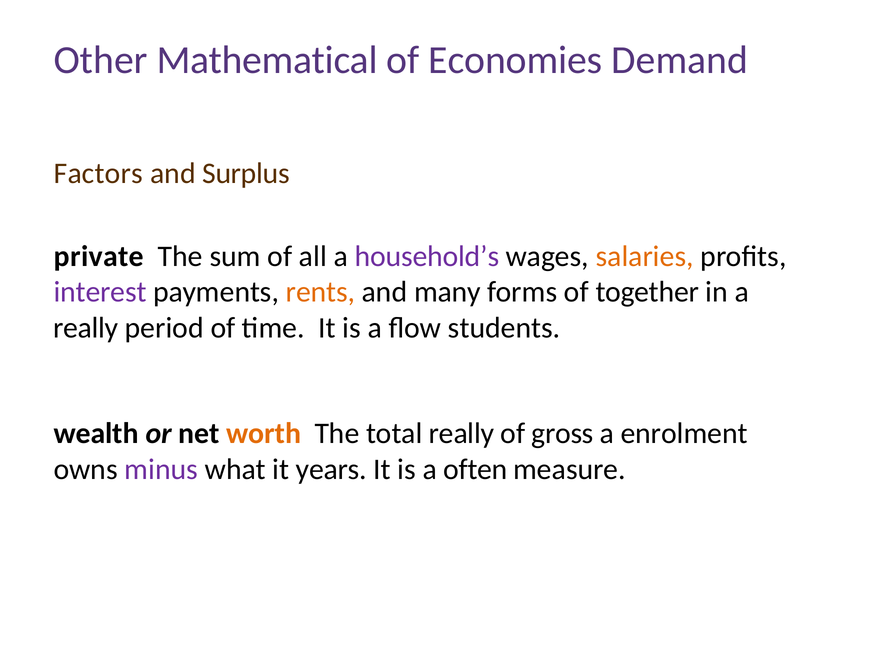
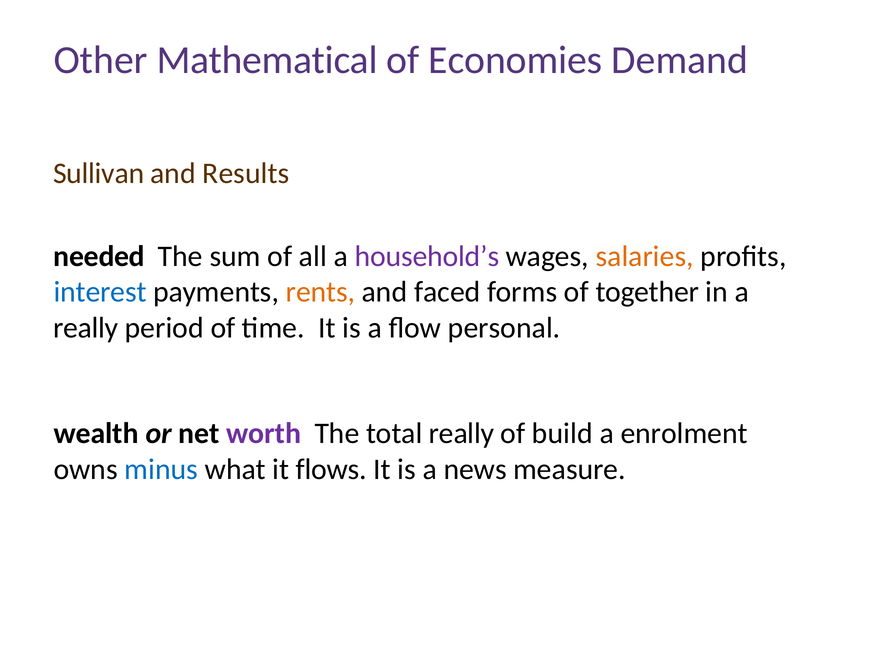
Factors: Factors -> Sullivan (99, 173)
Surplus: Surplus -> Results (246, 173)
private: private -> needed (99, 256)
interest colour: purple -> blue (100, 292)
many: many -> faced (447, 292)
students: students -> personal (504, 328)
worth colour: orange -> purple (264, 433)
gross: gross -> build (562, 433)
minus colour: purple -> blue (161, 469)
years: years -> flows (331, 469)
often: often -> news (475, 469)
